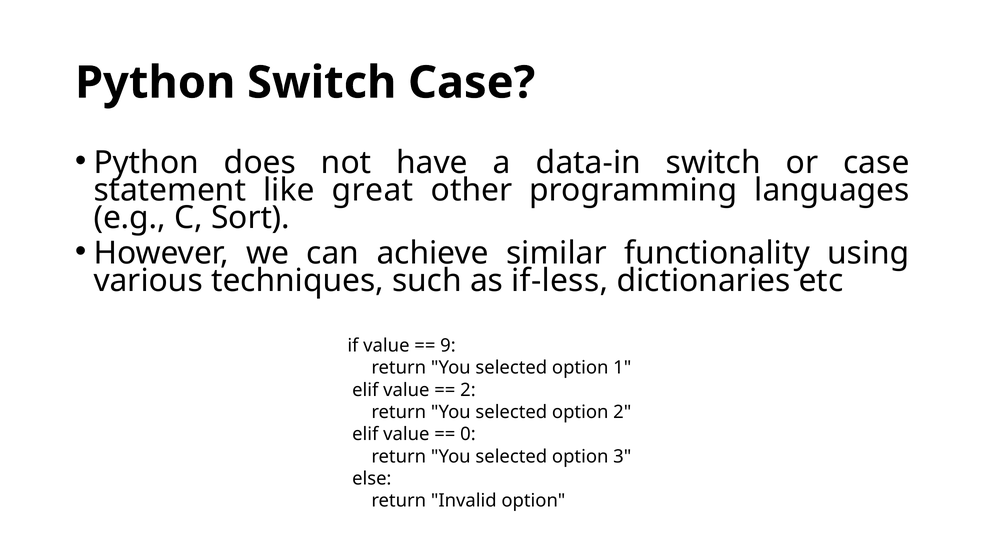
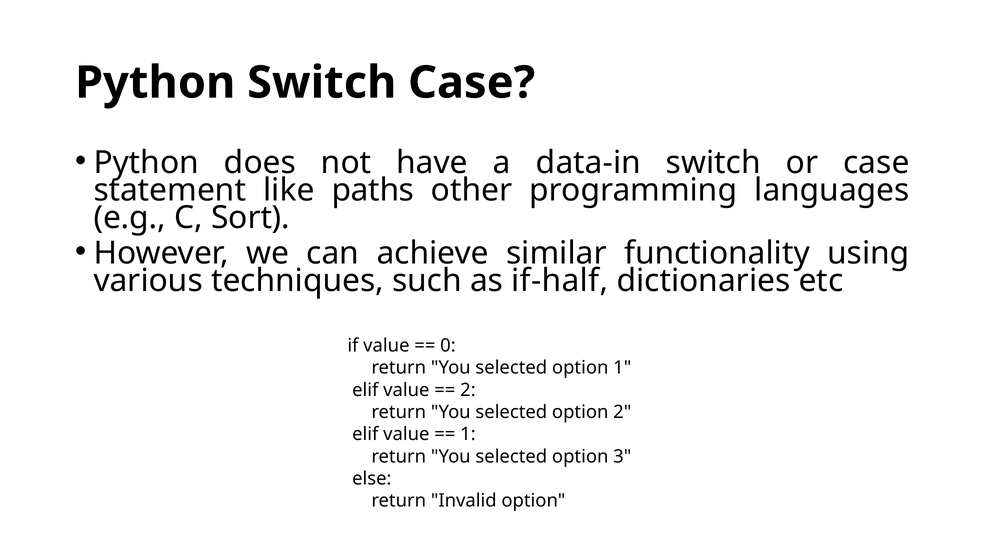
great: great -> paths (373, 190)
if-less: if-less -> if-half (560, 281)
9: 9 -> 0 (448, 346)
0: 0 -> 1 (468, 434)
